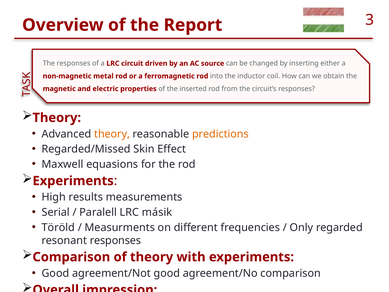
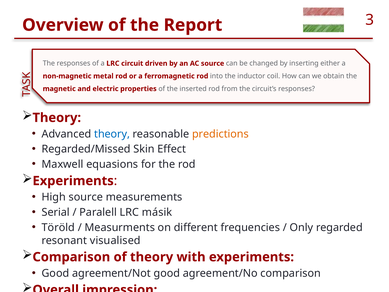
theory colour: orange -> blue (112, 134)
High results: results -> source (86, 197)
resonant responses: responses -> visualised (115, 240)
